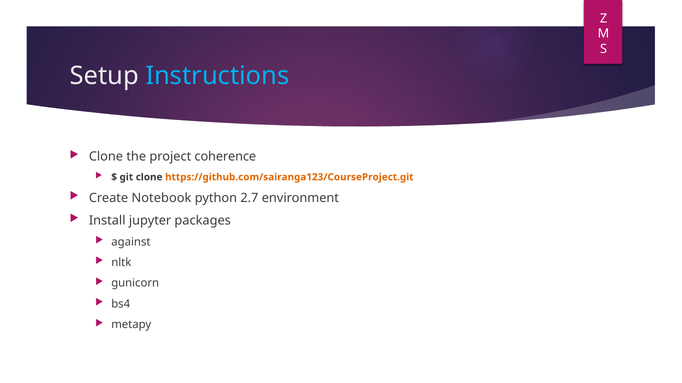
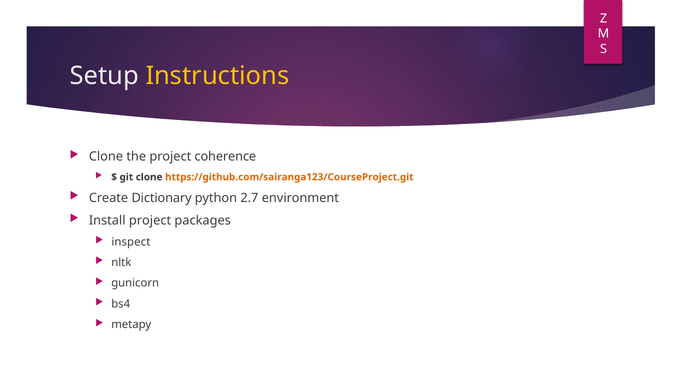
Instructions colour: light blue -> yellow (217, 76)
Notebook: Notebook -> Dictionary (162, 198)
Install jupyter: jupyter -> project (150, 221)
against: against -> inspect (131, 242)
